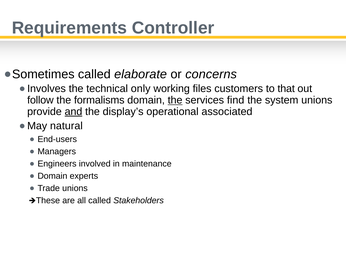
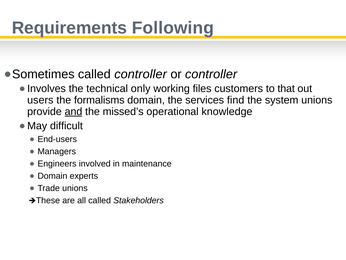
Controller: Controller -> Following (173, 28)
called elaborate: elaborate -> controller (141, 74)
or concerns: concerns -> controller (211, 74)
follow: follow -> users (40, 100)
the underline: present -> none (175, 100)
display’s: display’s -> missed’s (123, 111)
associated: associated -> knowledge (227, 111)
natural: natural -> difficult (66, 126)
